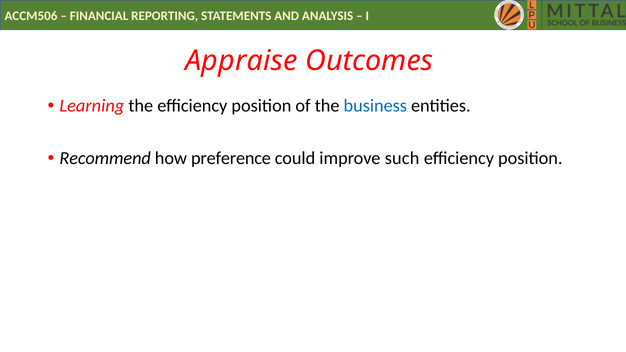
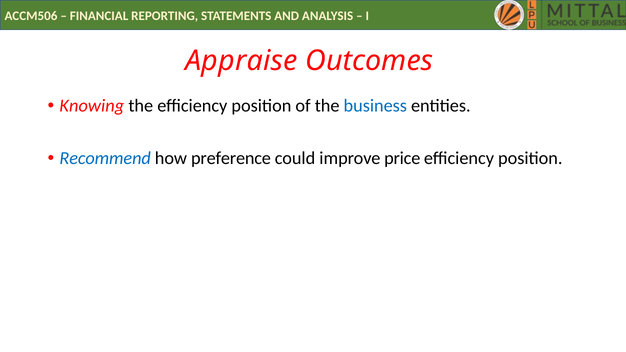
Learning: Learning -> Knowing (92, 106)
Recommend colour: black -> blue (105, 158)
such: such -> price (402, 158)
